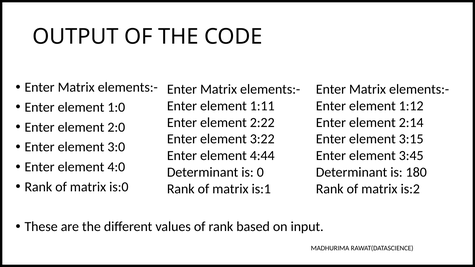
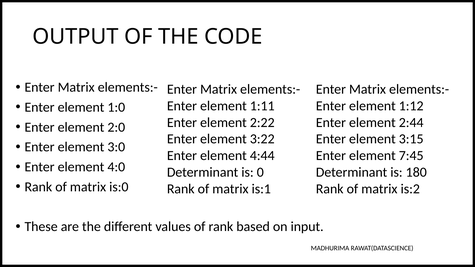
2:14: 2:14 -> 2:44 (411, 123)
3:45: 3:45 -> 7:45 (411, 156)
